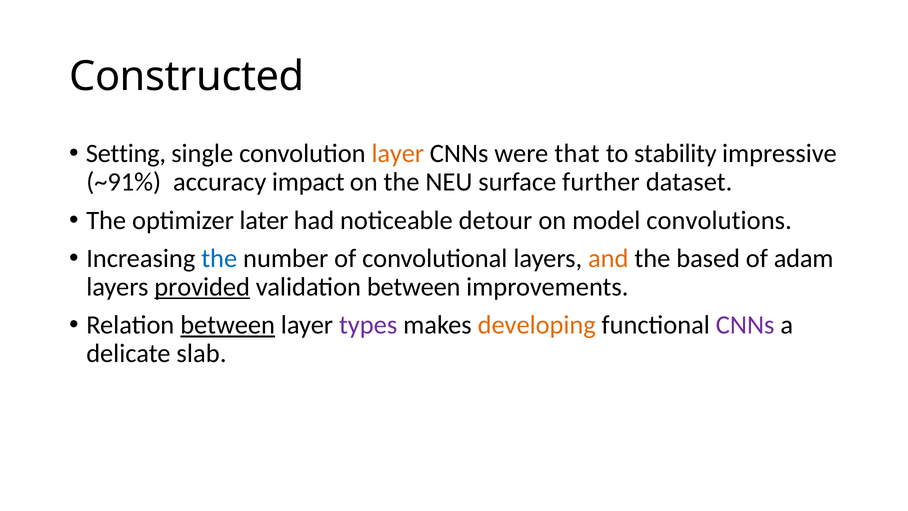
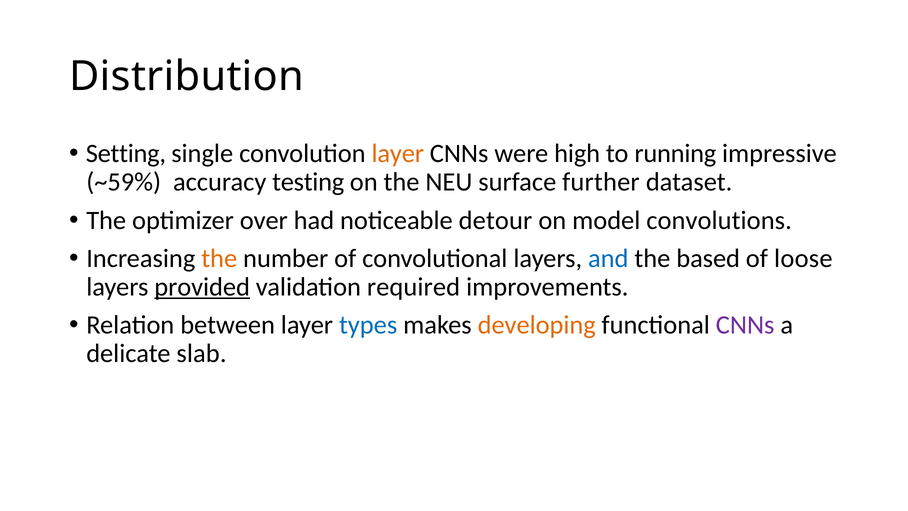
Constructed: Constructed -> Distribution (187, 76)
that: that -> high (577, 154)
stability: stability -> running (675, 154)
~91%: ~91% -> ~59% (124, 182)
impact: impact -> testing (308, 182)
later: later -> over (264, 220)
the colour: blue -> orange (219, 258)
and colour: orange -> blue (608, 258)
adam: adam -> loose (803, 258)
validation between: between -> required (413, 287)
between underline: present -> none (228, 325)
types colour: purple -> blue (368, 325)
